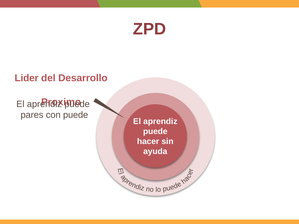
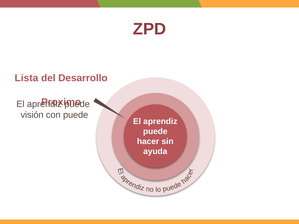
Lider: Lider -> Lista (26, 78)
pares: pares -> visión (32, 115)
